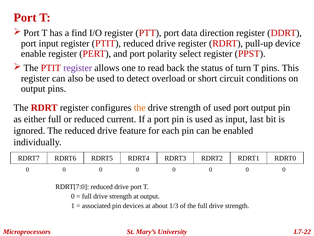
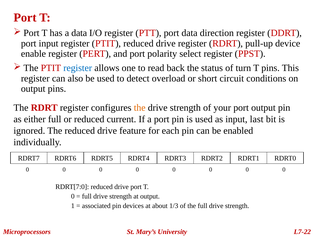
a find: find -> data (79, 33)
register colour: purple -> blue (78, 68)
of used: used -> your (222, 107)
